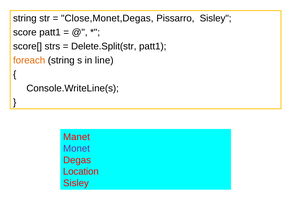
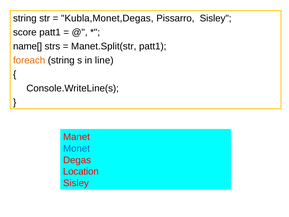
Close,Monet,Degas: Close,Monet,Degas -> Kubla,Monet,Degas (107, 18)
score[: score[ -> name[ (28, 46)
Delete.Split(str: Delete.Split(str -> Manet.Split(str (104, 46)
Monet colour: purple -> blue (77, 148)
